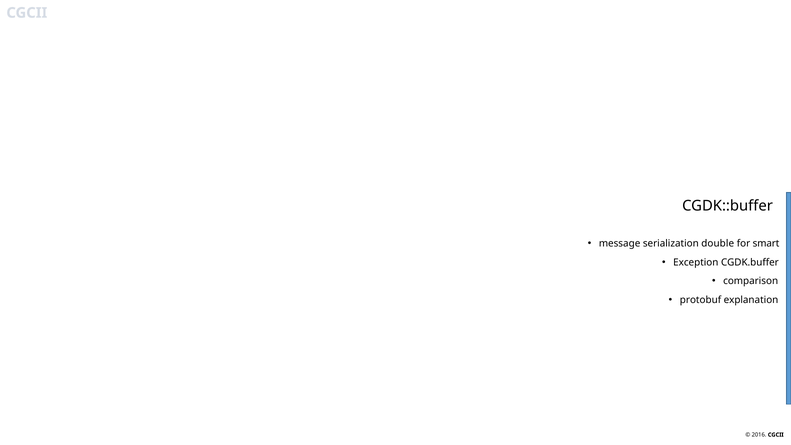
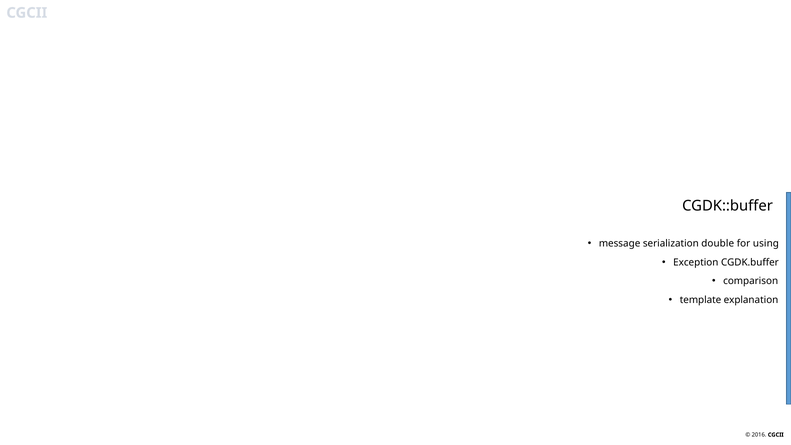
smart: smart -> using (766, 243)
protobuf: protobuf -> template (701, 300)
